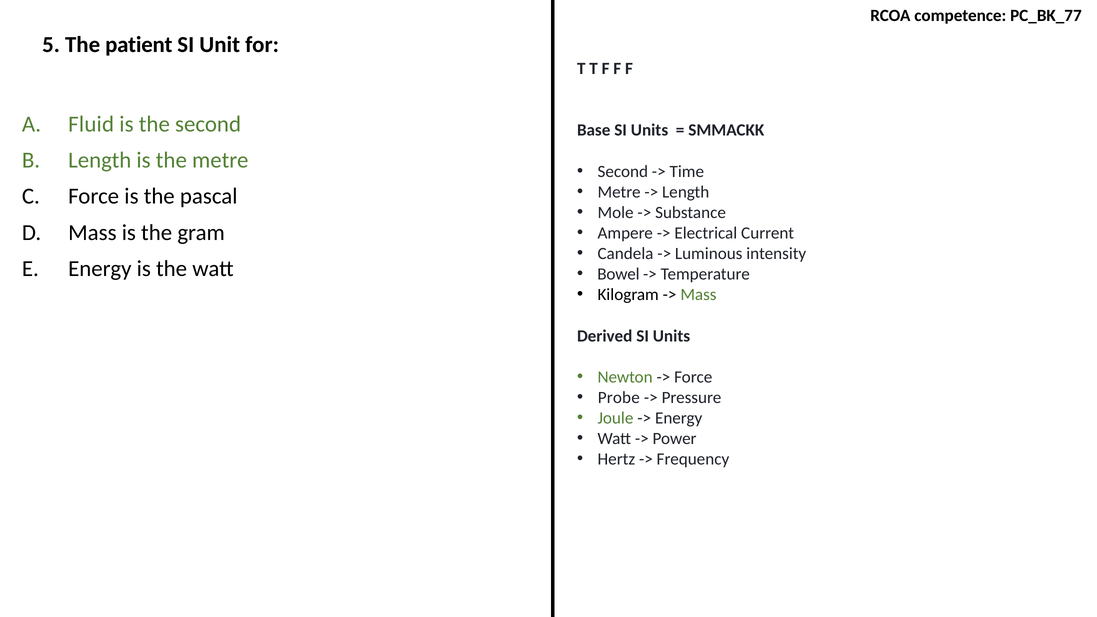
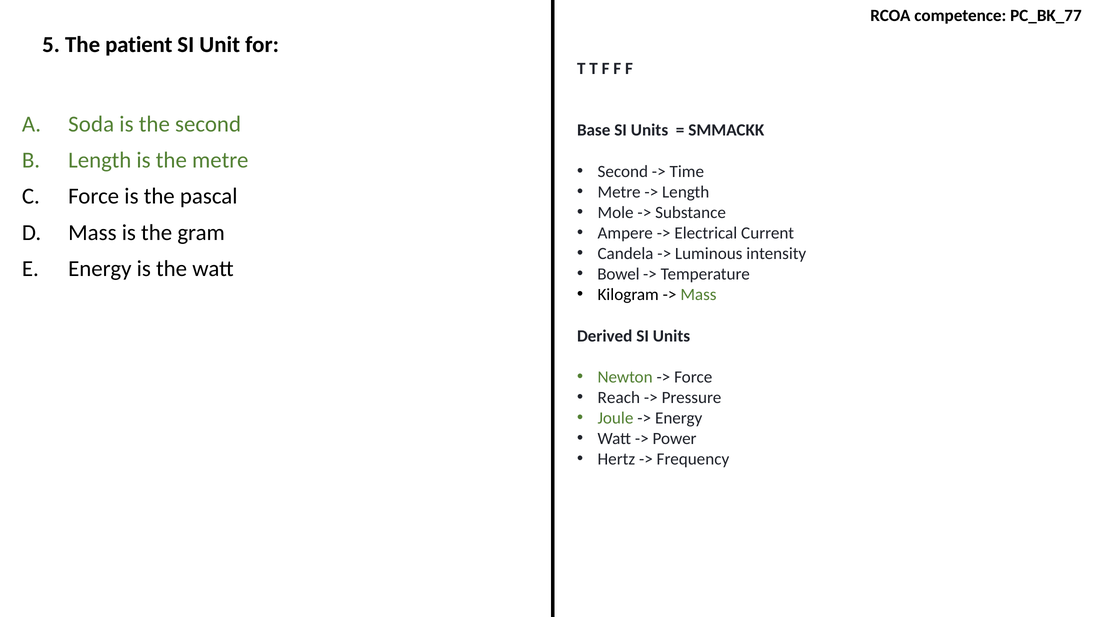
Fluid: Fluid -> Soda (91, 124)
Probe: Probe -> Reach (619, 398)
